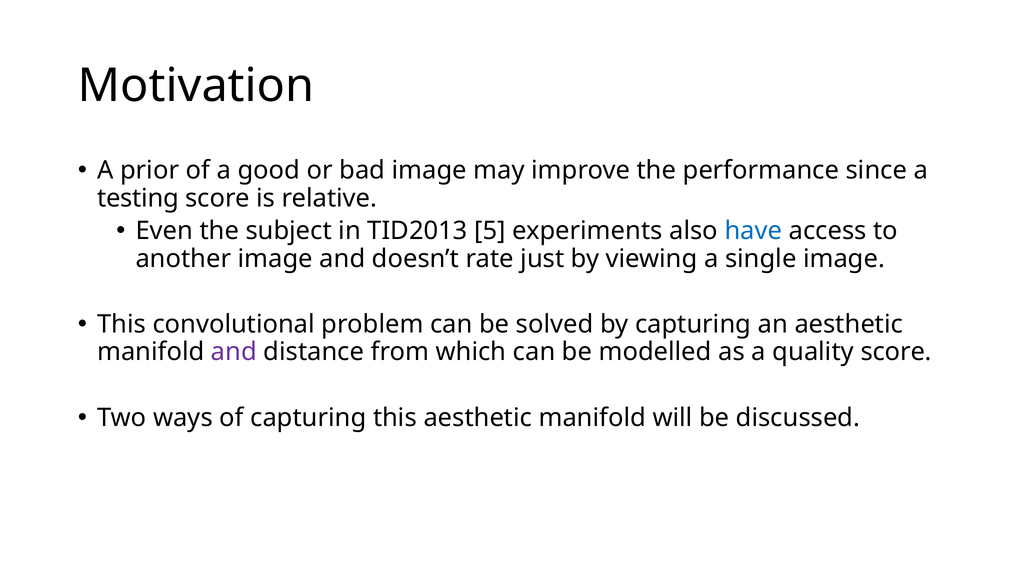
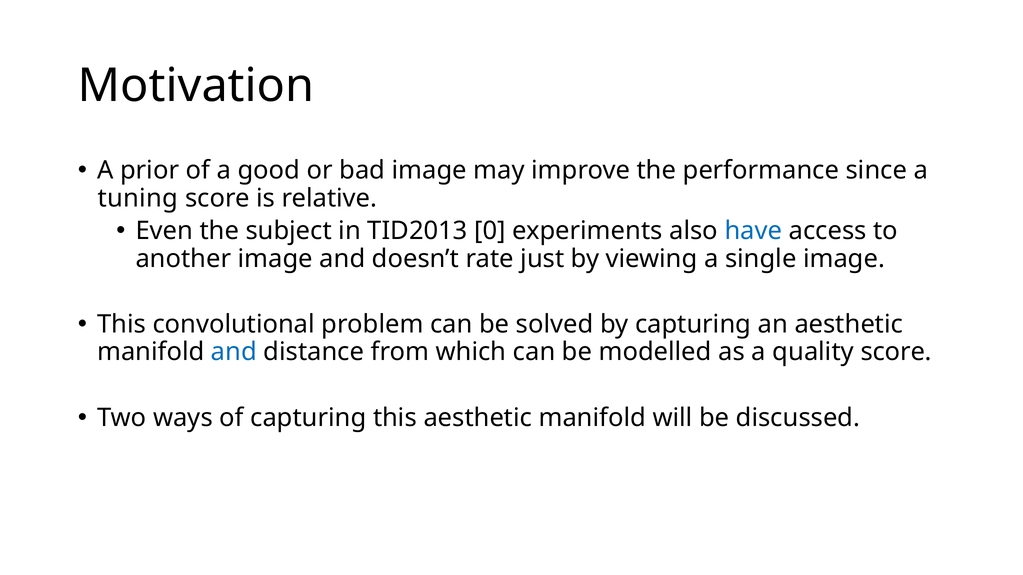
testing: testing -> tuning (138, 198)
5: 5 -> 0 (490, 231)
and colour: purple -> blue (234, 352)
